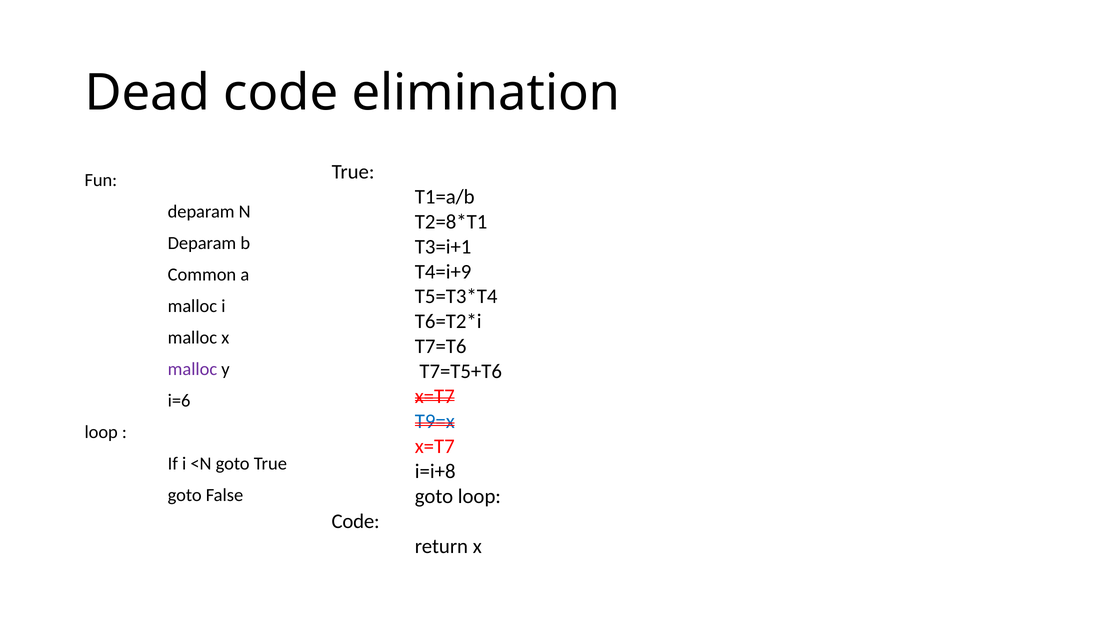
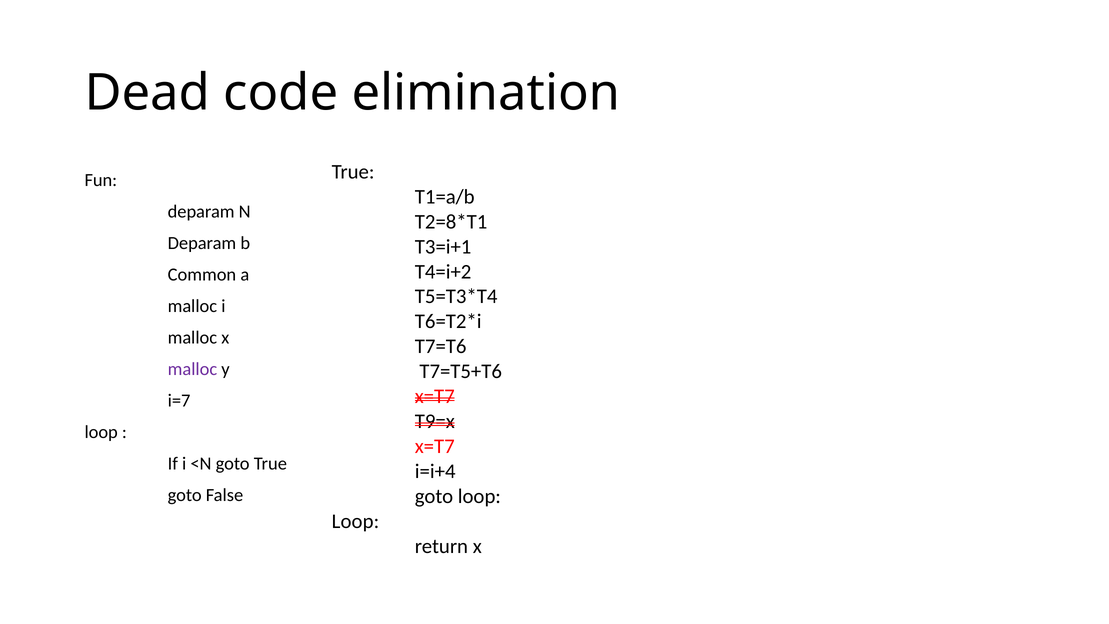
T4=i+9: T4=i+9 -> T4=i+2 (443, 272)
i=6: i=6 -> i=7 (179, 401)
T9=x colour: blue -> black (435, 421)
i=i+8: i=i+8 -> i=i+4 (435, 471)
Code: Code -> Loop (355, 521)
